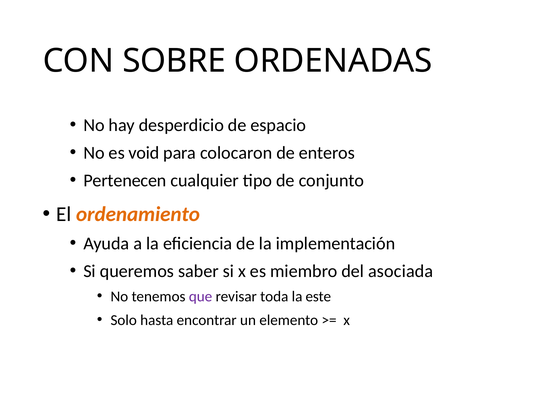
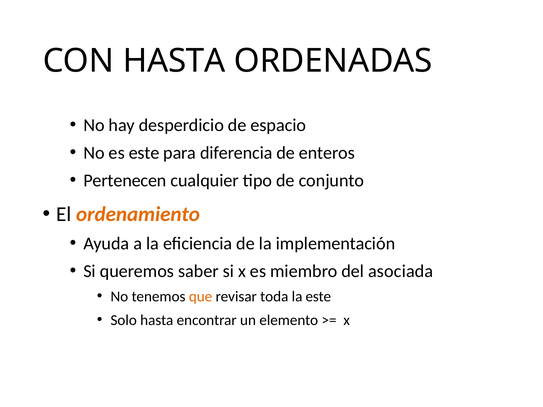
CON SOBRE: SOBRE -> HASTA (174, 61)
es void: void -> este (144, 153)
colocaron: colocaron -> diferencia (236, 153)
que colour: purple -> orange (201, 297)
